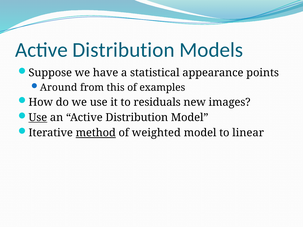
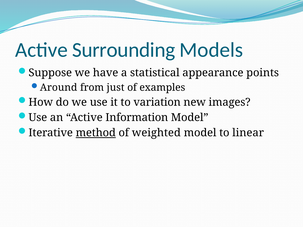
Distribution: Distribution -> Surrounding (124, 50)
this: this -> just (116, 88)
residuals: residuals -> variation (157, 102)
Use underline: present -> none (38, 118)
an Active Distribution: Distribution -> Information (137, 118)
